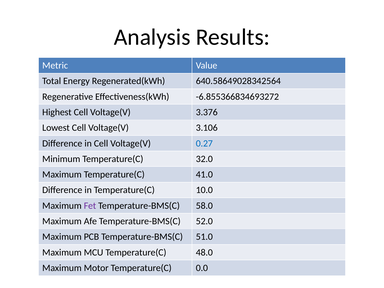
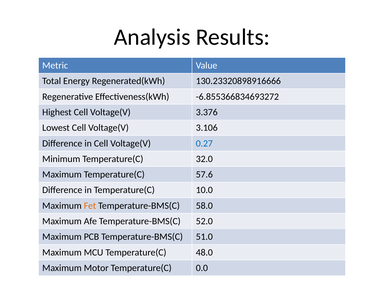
640.58649028342564: 640.58649028342564 -> 130.23320898916666 (238, 81)
41.0: 41.0 -> 57.6 (204, 175)
Fet colour: purple -> orange (90, 206)
